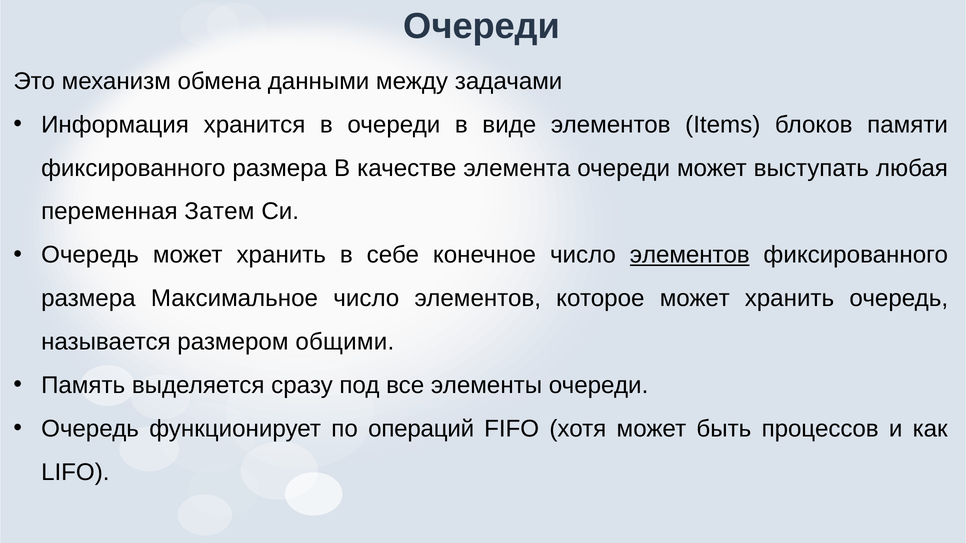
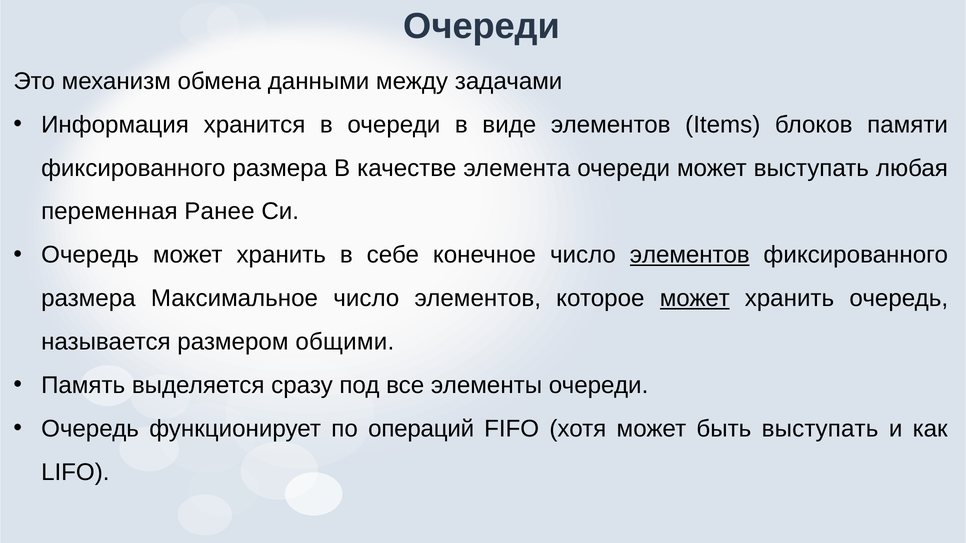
Затем: Затем -> Ранее (219, 212)
может underline: none -> present (695, 299)
быть процессов: процессов -> выступать (820, 429)
